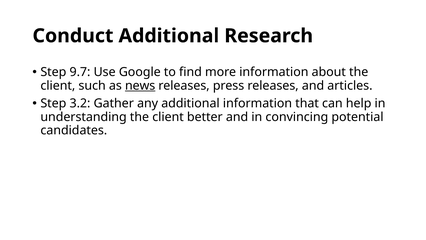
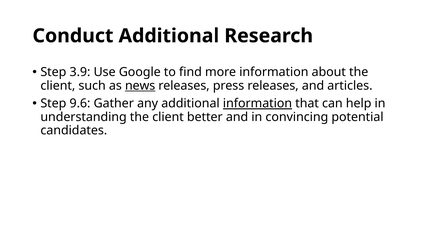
9.7: 9.7 -> 3.9 (80, 72)
3.2: 3.2 -> 9.6 (80, 103)
information underline: none -> present (257, 103)
